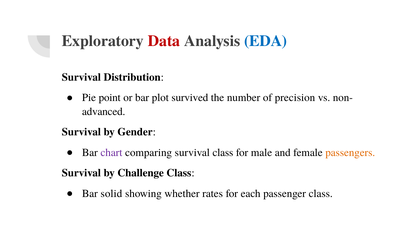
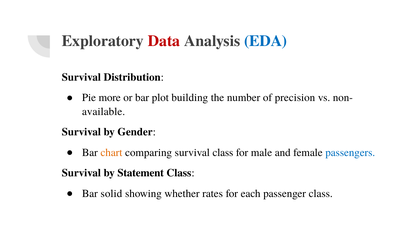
point: point -> more (110, 98)
survived: survived -> building (190, 98)
advanced: advanced -> available (104, 111)
chart colour: purple -> orange (111, 152)
passengers colour: orange -> blue (350, 152)
Challenge: Challenge -> Statement (141, 173)
